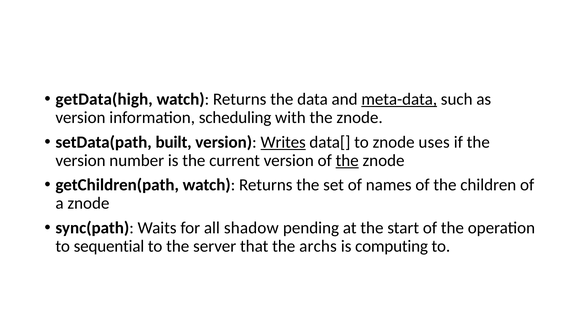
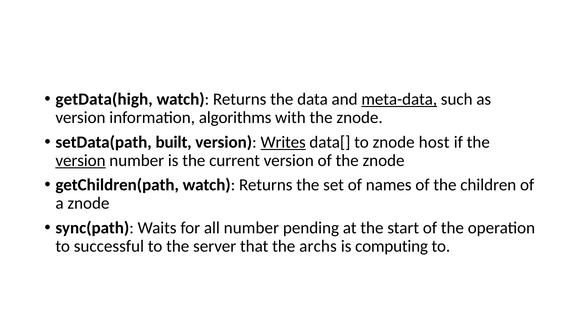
scheduling: scheduling -> algorithms (235, 117)
uses: uses -> host (434, 142)
version underline: none -> present (81, 160)
the underline: present -> none (347, 160)
all shadow: shadow -> number (251, 227)
sequential: sequential -> successful (109, 246)
